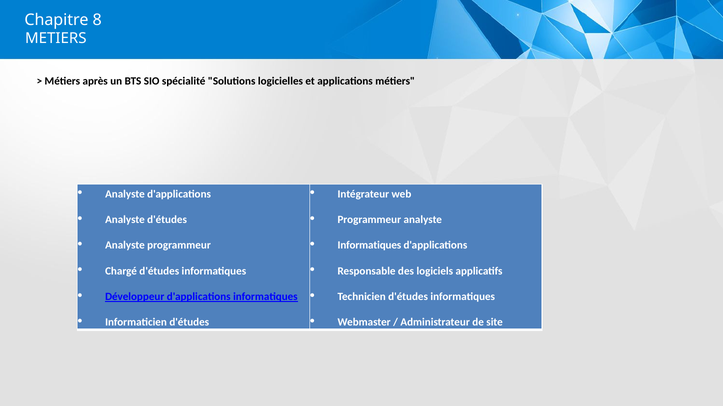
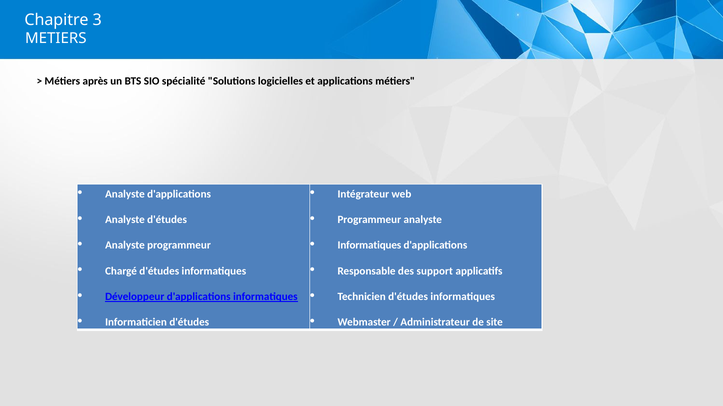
8: 8 -> 3 (97, 20)
logiciels: logiciels -> support (435, 271)
